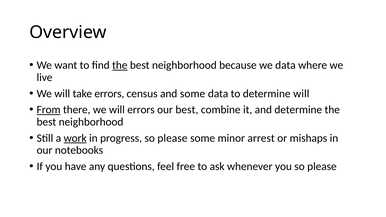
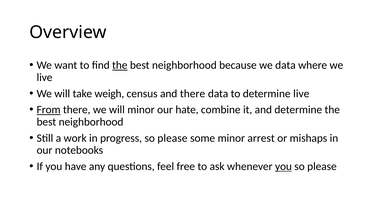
take errors: errors -> weigh (109, 94)
and some: some -> there (193, 94)
determine will: will -> live (301, 94)
will errors: errors -> minor (141, 110)
our best: best -> hate (187, 110)
work underline: present -> none (75, 138)
you underline: none -> present (283, 166)
